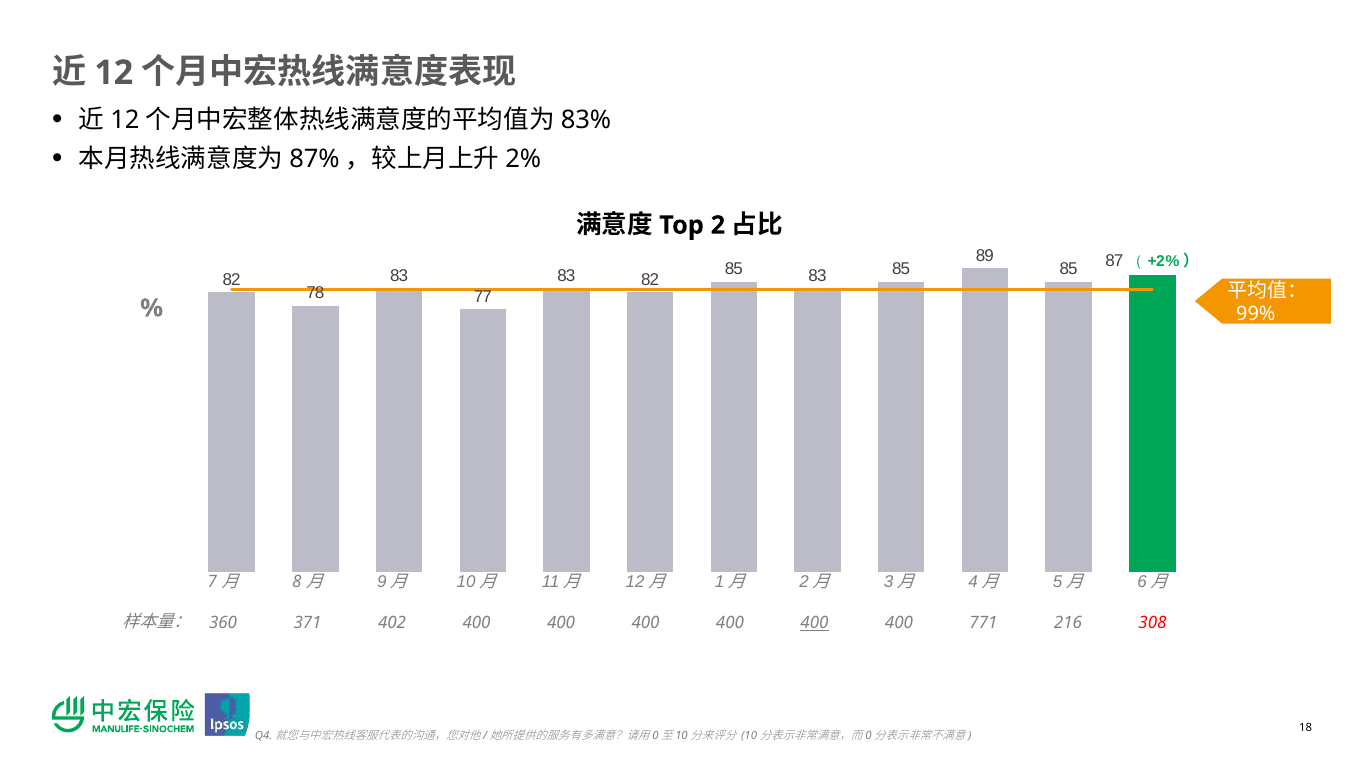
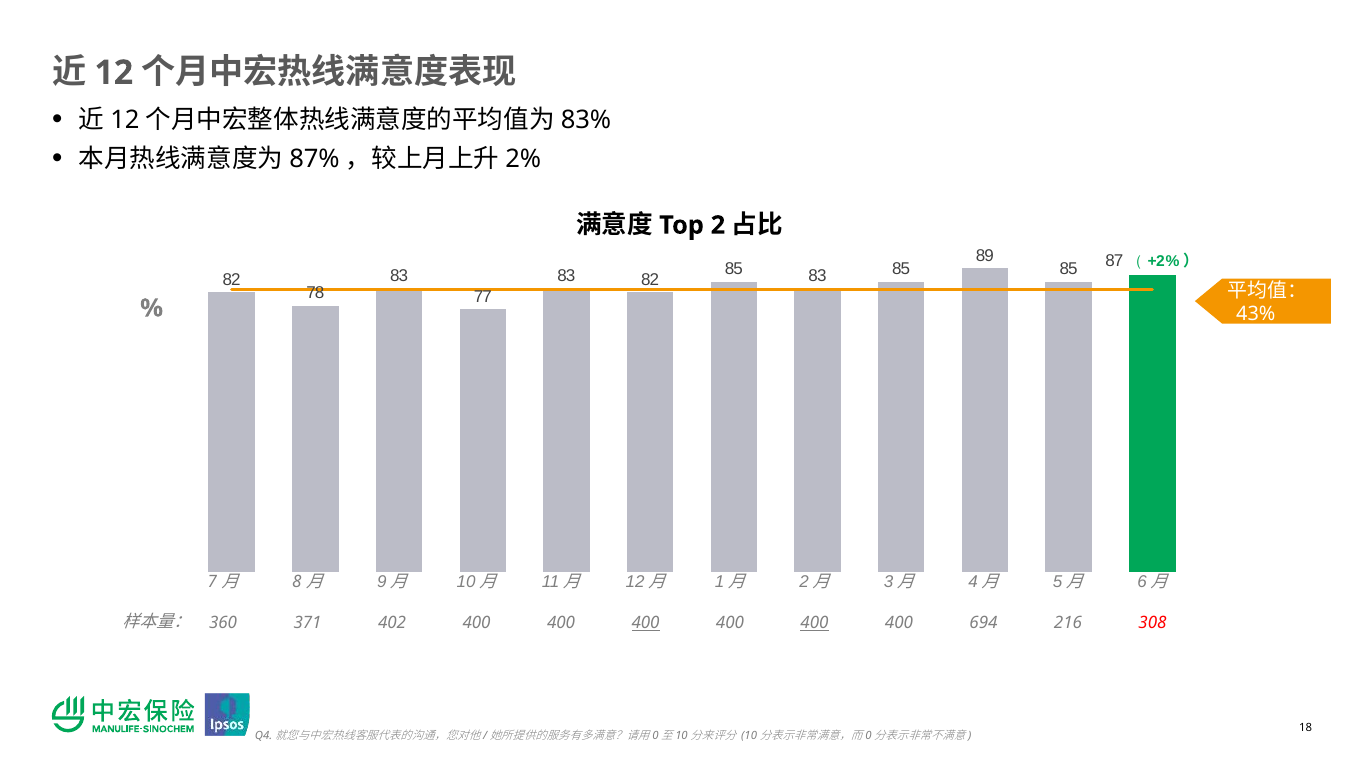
99%: 99% -> 43% (1256, 314)
400 underline: none -> present (646, 623)
771: 771 -> 694 (984, 623)
